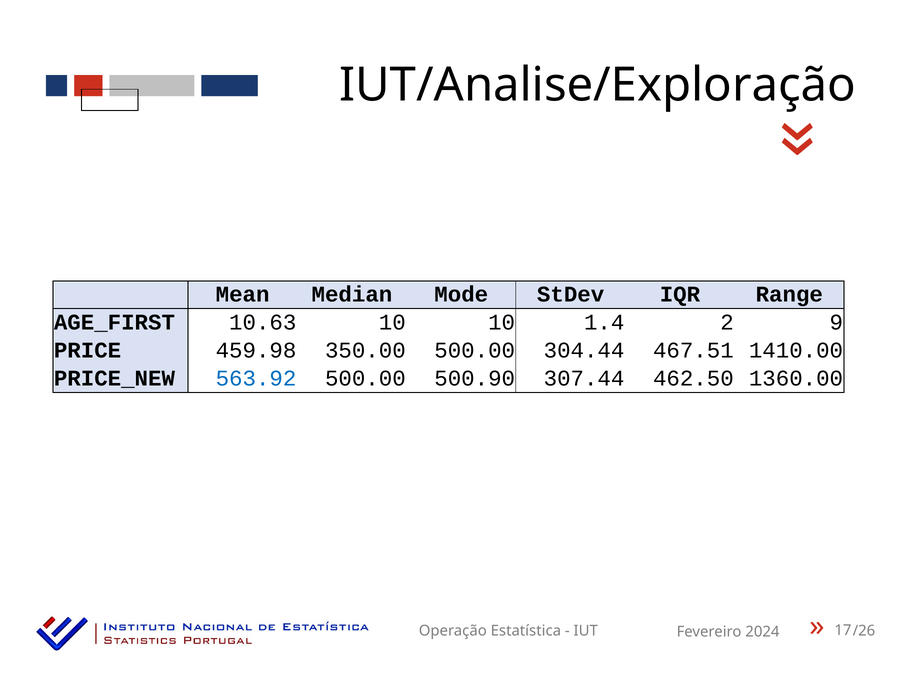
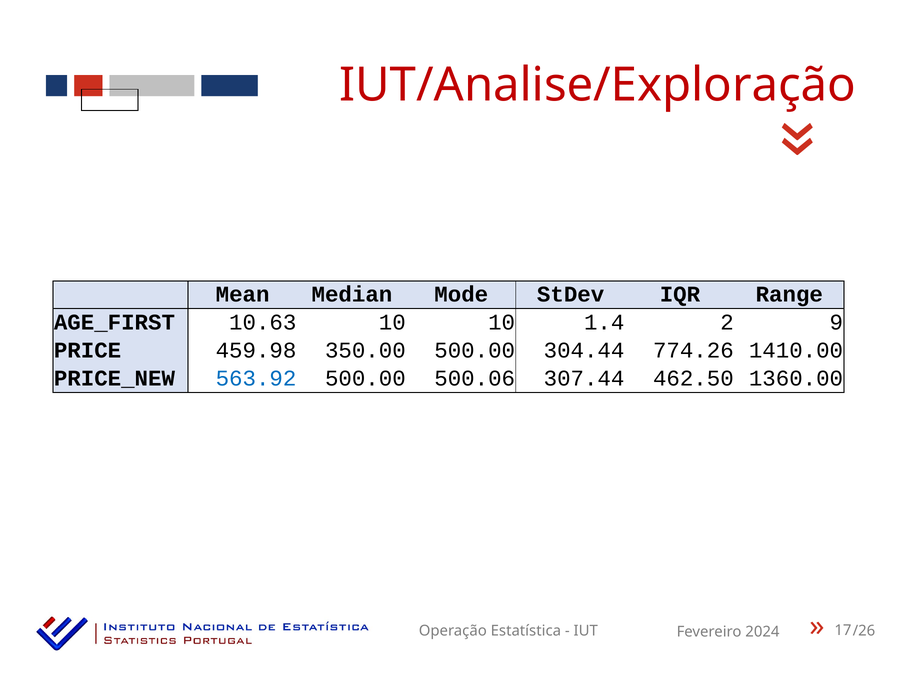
IUT/Analise/Exploração colour: black -> red (598, 85)
467.51: 467.51 -> 774.26 (693, 350)
500.90: 500.90 -> 500.06 (475, 378)
